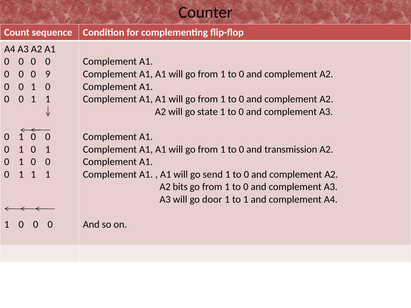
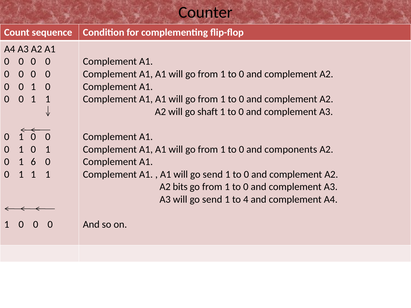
9: 9 -> 0 (48, 74)
state: state -> shaft (208, 112)
transmission: transmission -> components (291, 149)
0: 0 -> 6 (33, 162)
A3 will go door: door -> send (212, 200)
to 1: 1 -> 4 (246, 200)
